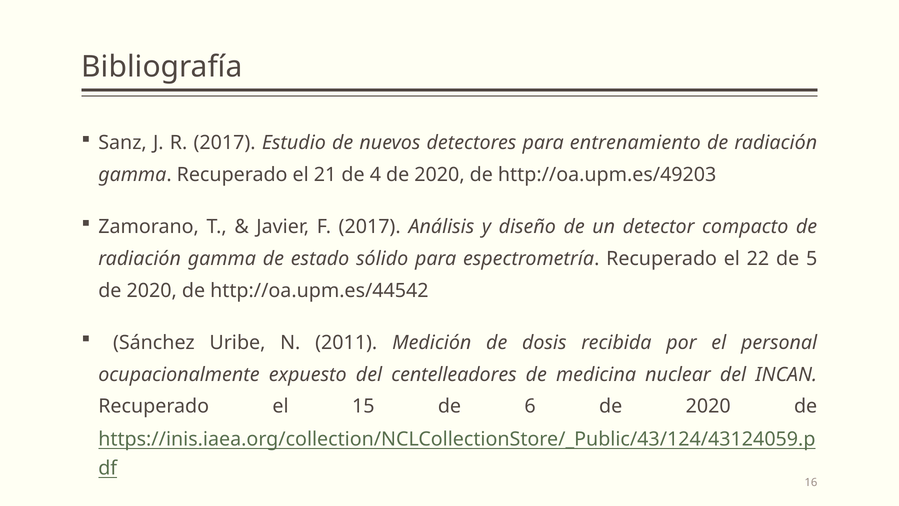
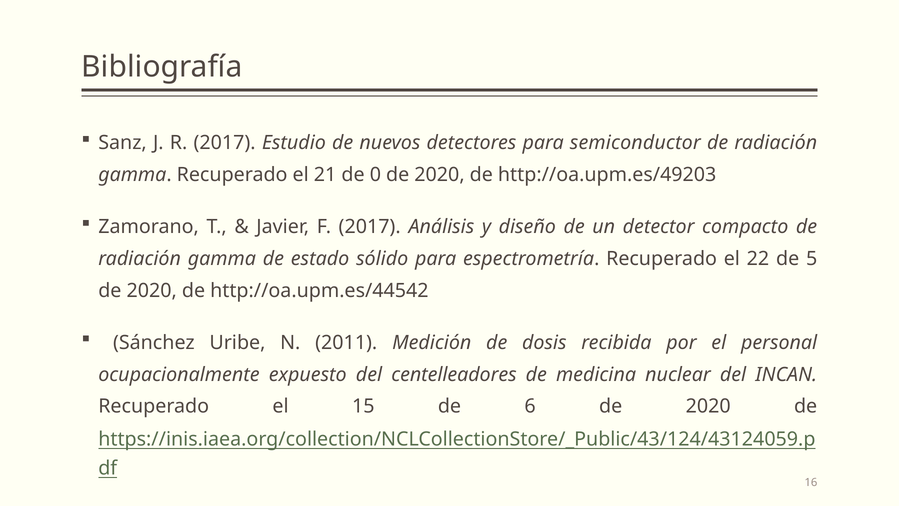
entrenamiento: entrenamiento -> semiconductor (635, 143)
4: 4 -> 0 (375, 175)
